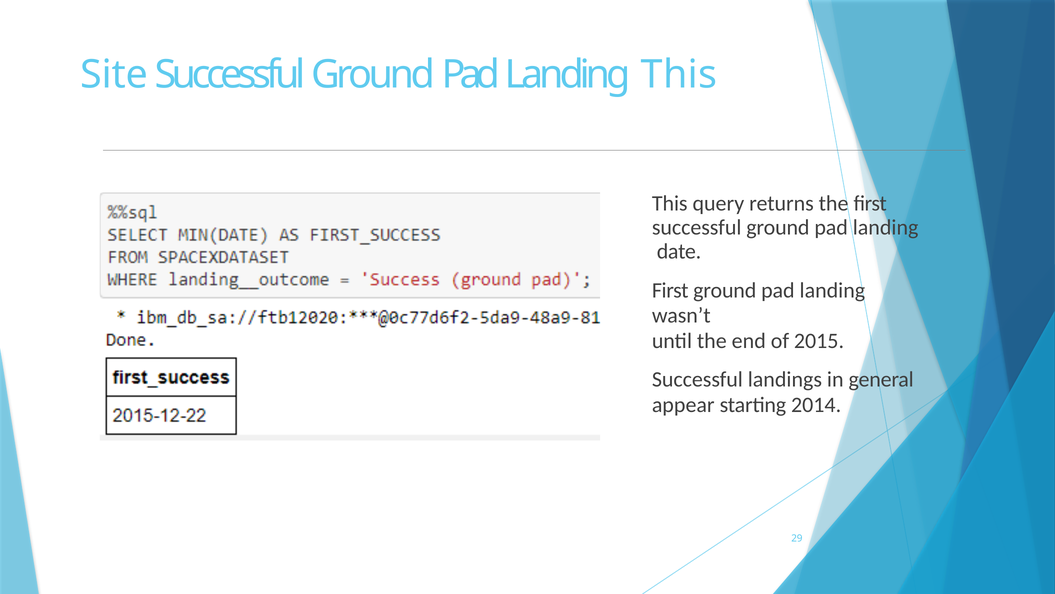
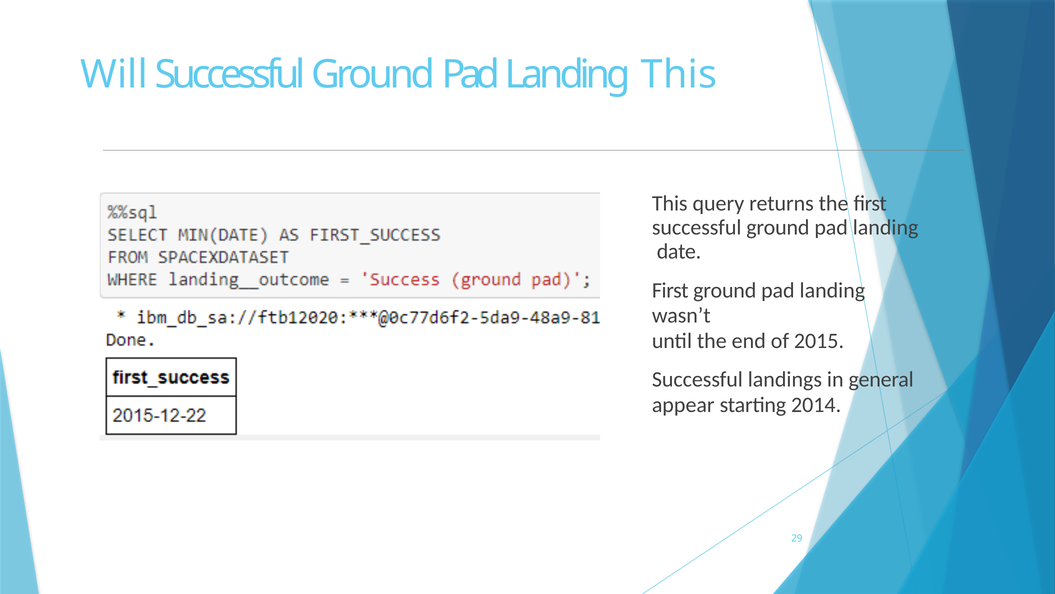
Site: Site -> Will (114, 75)
